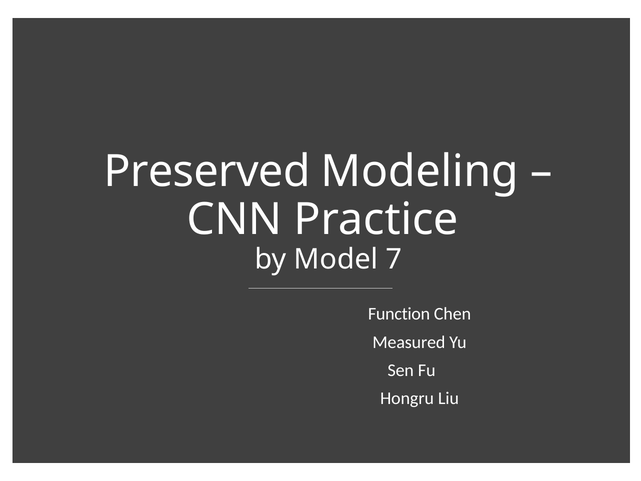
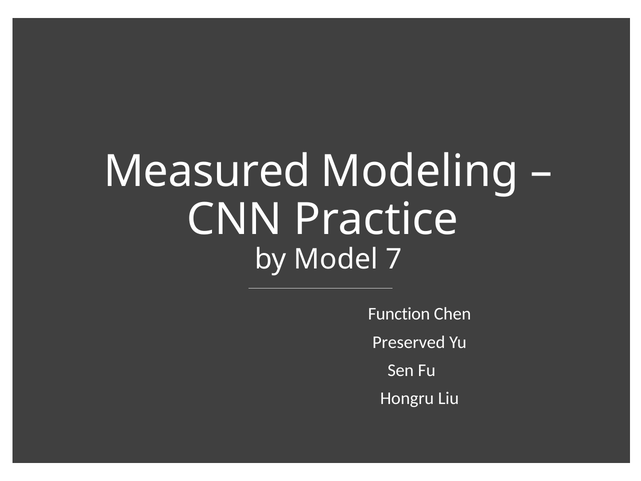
Preserved: Preserved -> Measured (207, 171)
Measured: Measured -> Preserved (409, 342)
